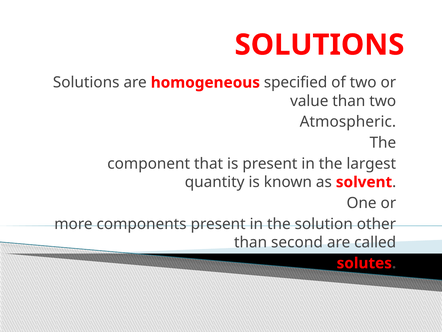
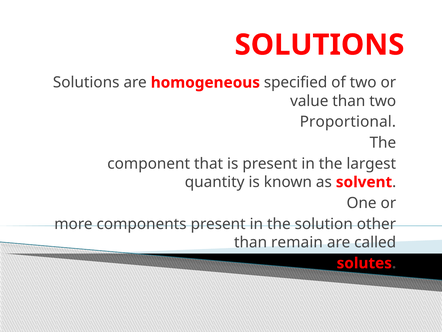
Atmospheric: Atmospheric -> Proportional (348, 122)
second: second -> remain (297, 242)
